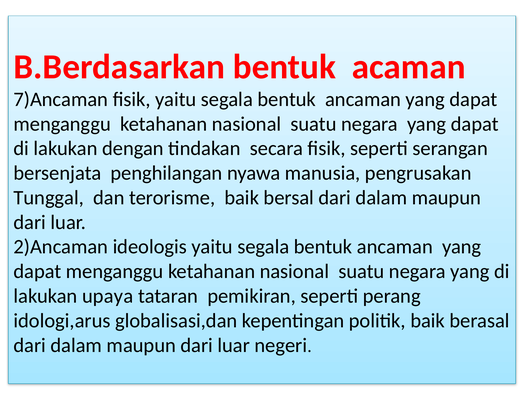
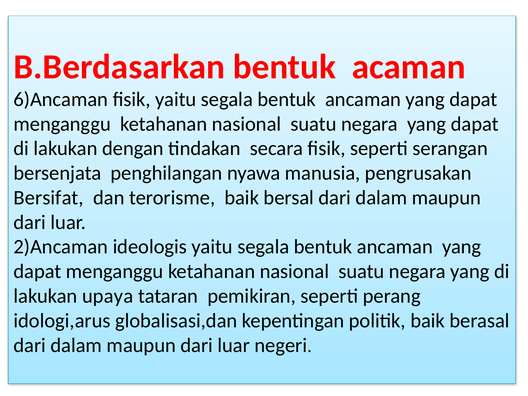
7)Ancaman: 7)Ancaman -> 6)Ancaman (61, 99)
Tunggal: Tunggal -> Bersifat (49, 198)
